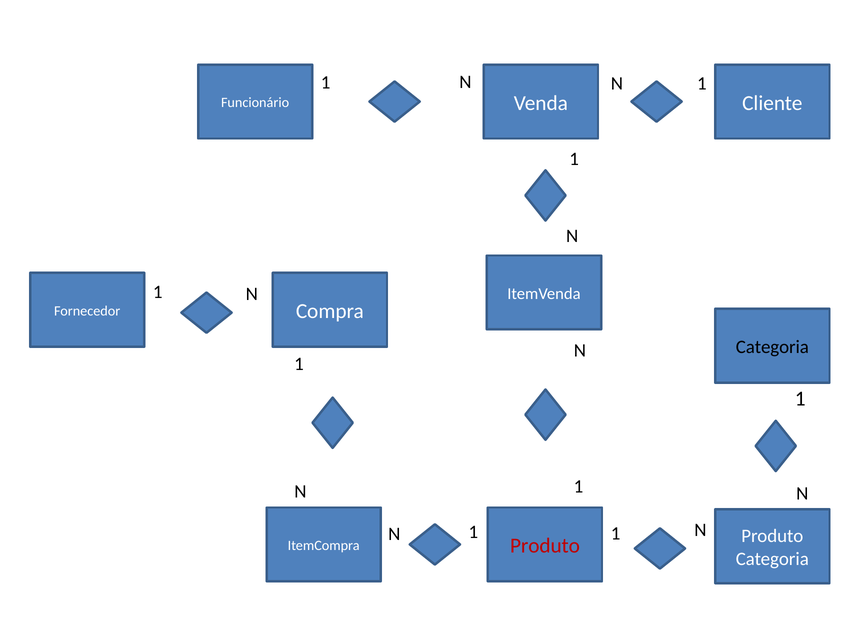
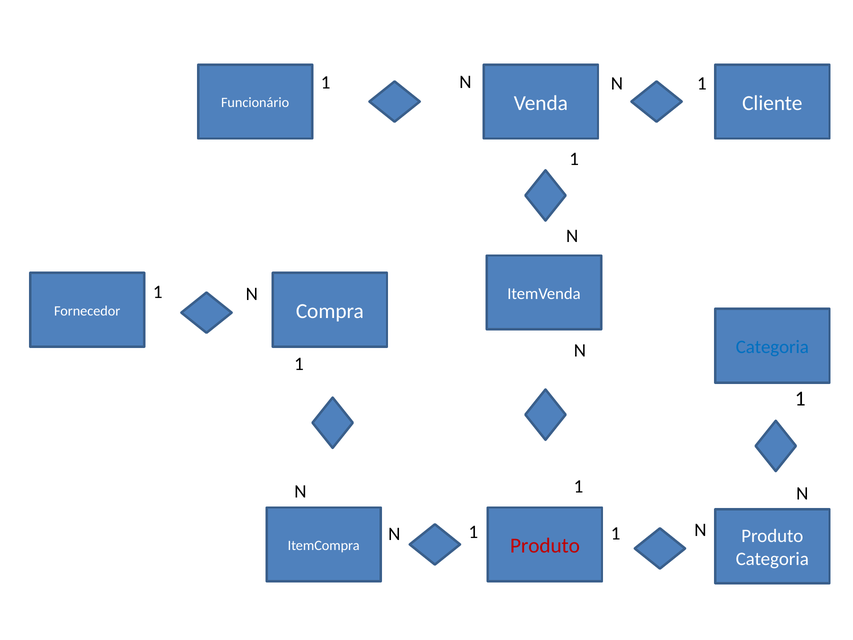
Categoria colour: black -> blue (772, 347)
